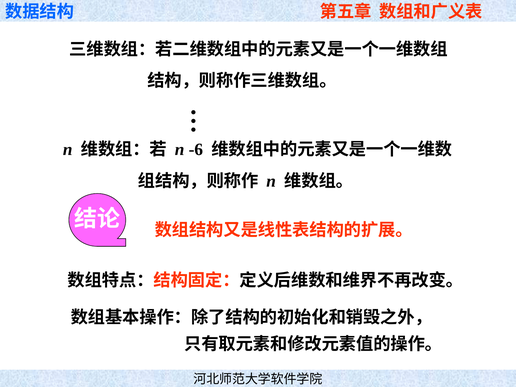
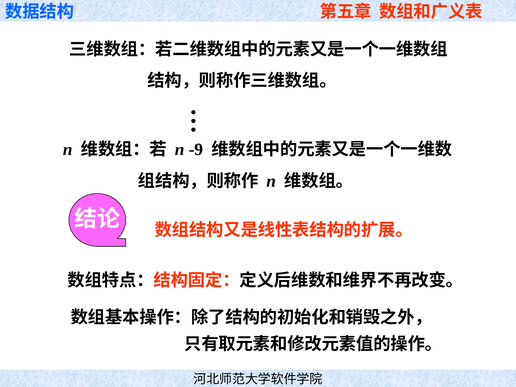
-6: -6 -> -9 (196, 150)
